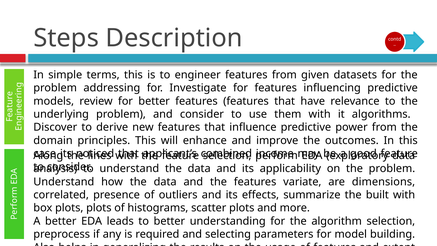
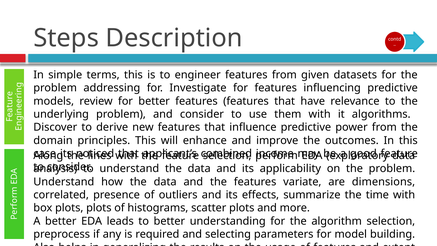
built: built -> time (377, 195)
